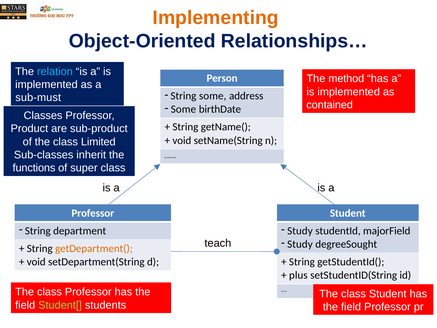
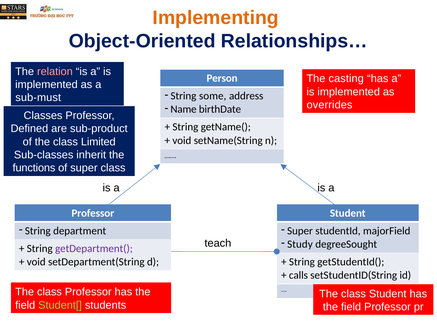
relation colour: light blue -> pink (55, 71)
method: method -> casting (346, 79)
contained: contained -> overrides (330, 105)
Some: Some -> Name (184, 109)
Product: Product -> Defined (29, 129)
Study: Study -> Super (300, 231)
getDepartment( colour: orange -> purple (94, 248)
plus: plus -> calls (298, 275)
